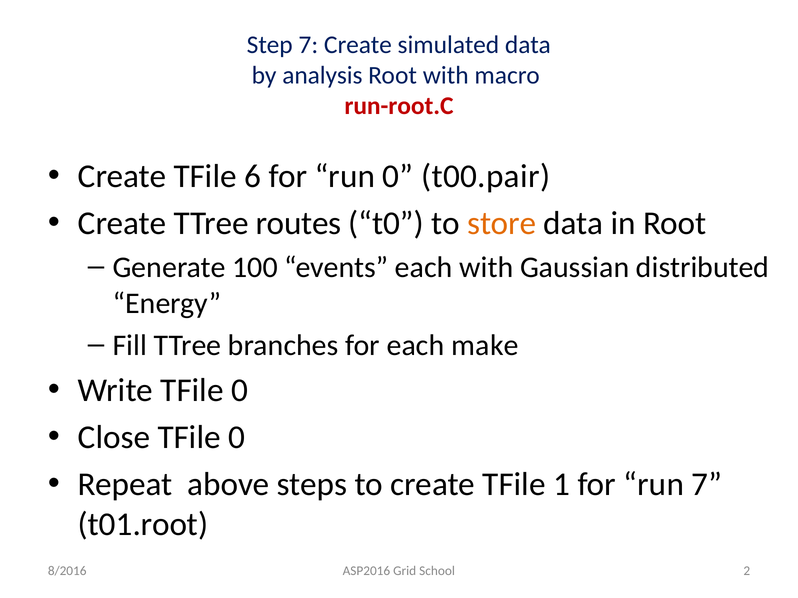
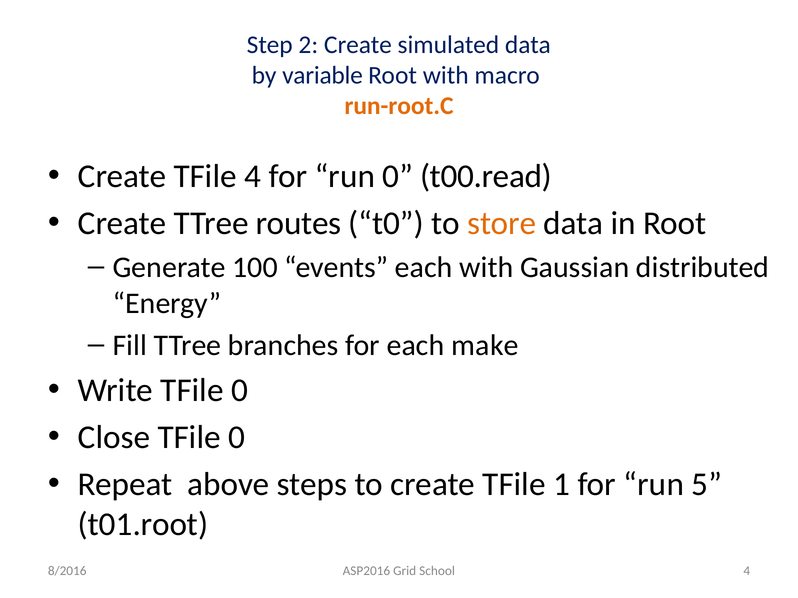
Step 7: 7 -> 2 (308, 45)
analysis: analysis -> variable (322, 76)
run-root.C colour: red -> orange (399, 106)
TFile 6: 6 -> 4 (253, 177)
t00.pair: t00.pair -> t00.read (486, 177)
run 7: 7 -> 5 (707, 485)
School 2: 2 -> 4 (747, 571)
